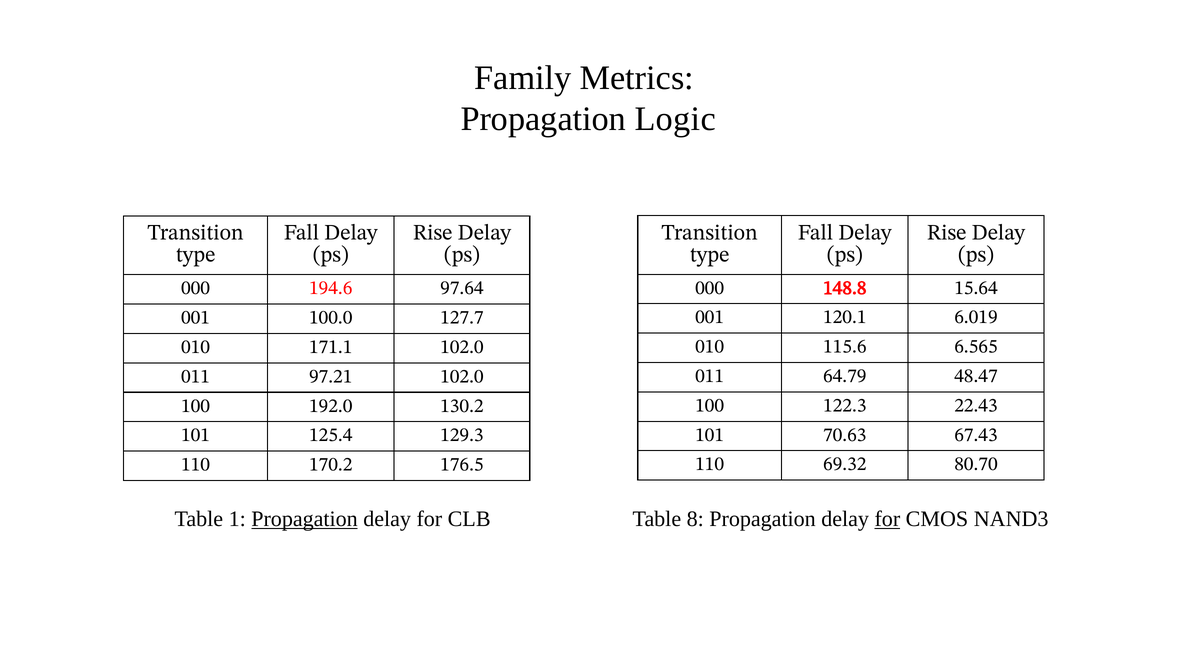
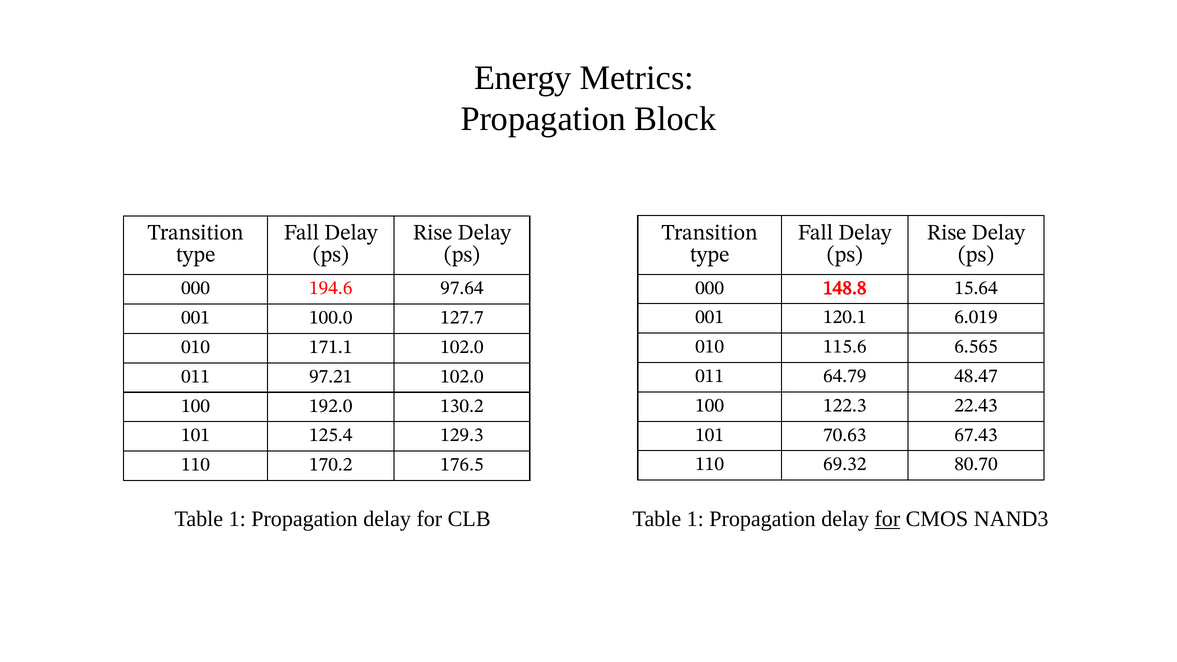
Family: Family -> Energy (523, 78)
Logic: Logic -> Block (675, 119)
Propagation underline: present -> none (304, 519)
CLB Table 8: 8 -> 1 (695, 519)
